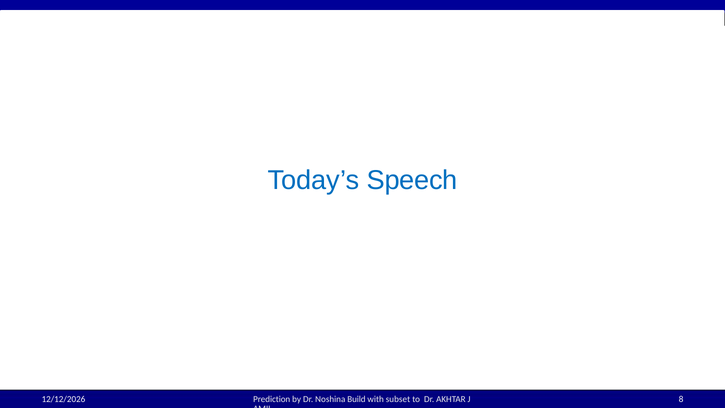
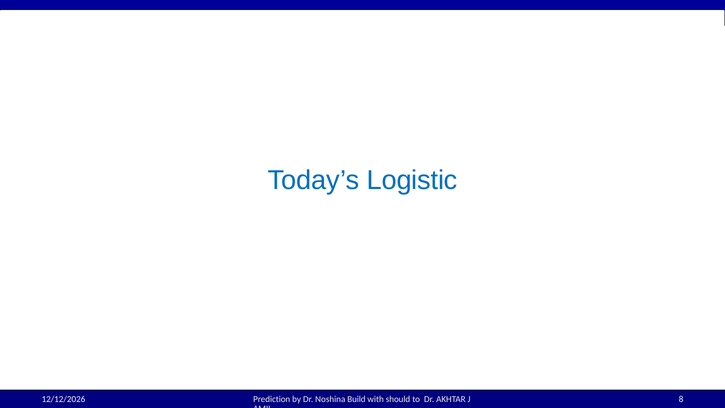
Speech: Speech -> Logistic (412, 180)
subset: subset -> should (398, 399)
